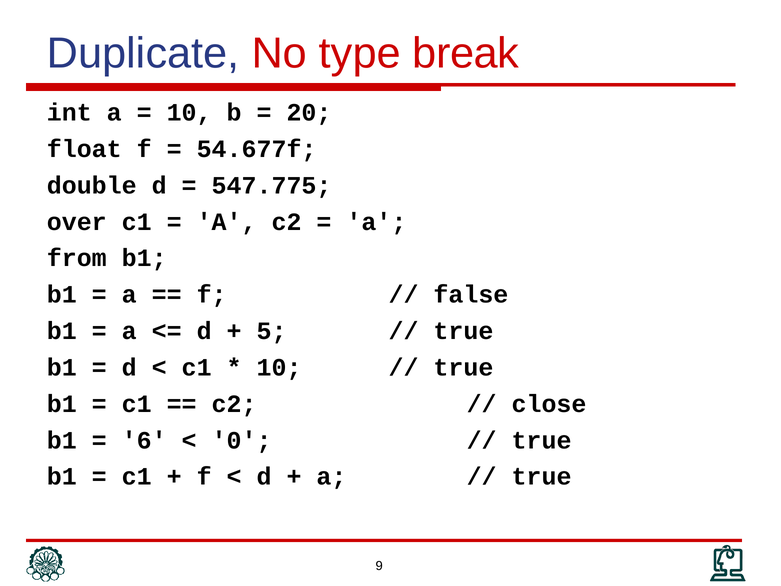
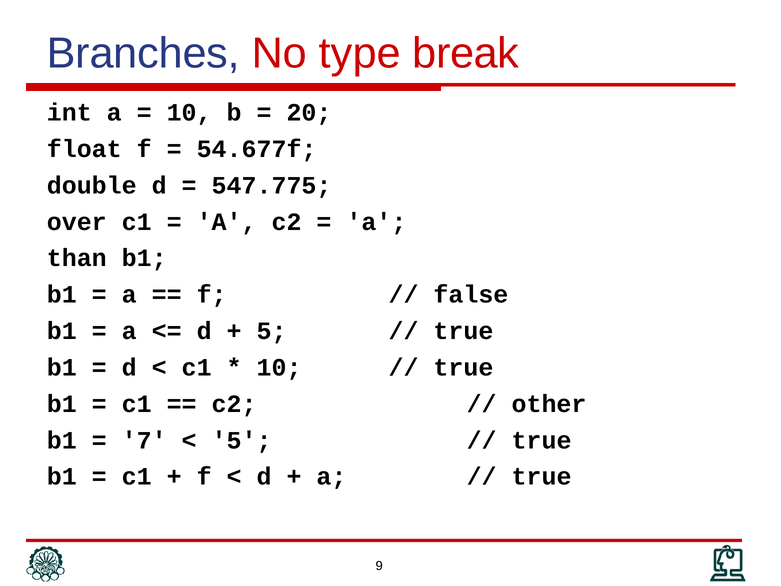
Duplicate: Duplicate -> Branches (143, 53)
from: from -> than (77, 258)
close: close -> other (549, 404)
6: 6 -> 7 (144, 440)
0: 0 -> 5 (242, 440)
